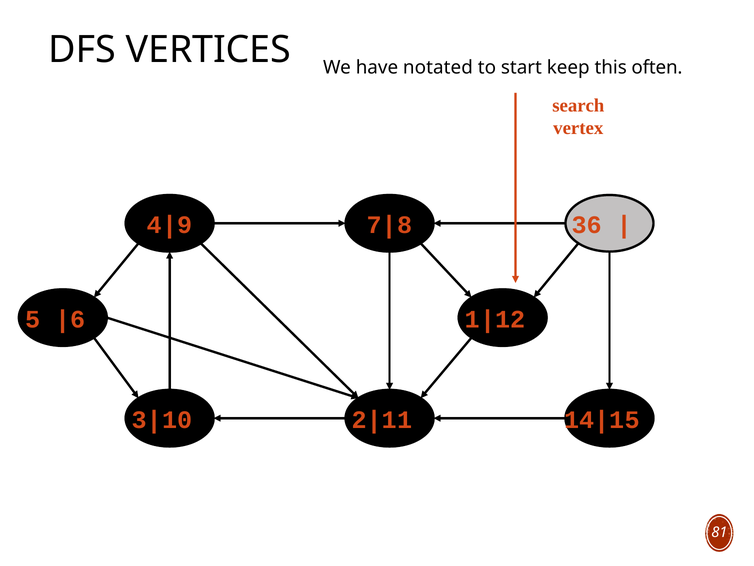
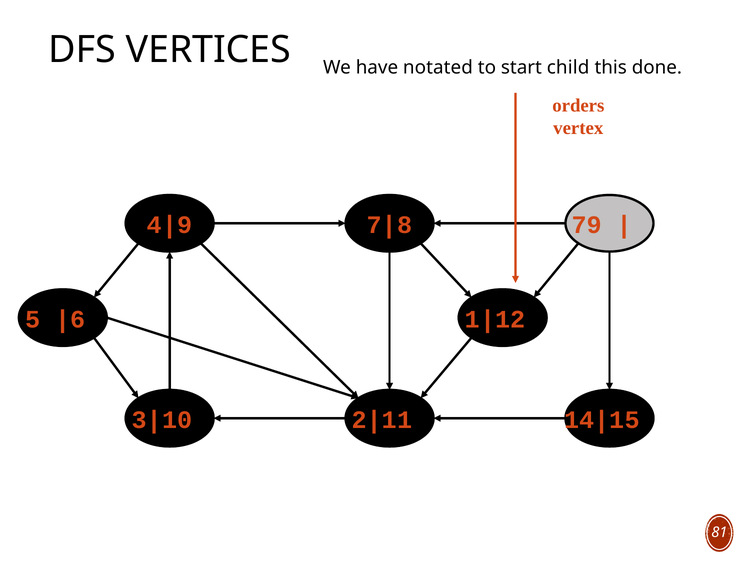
keep: keep -> child (568, 67)
often: often -> done (657, 67)
search: search -> orders (578, 105)
36: 36 -> 79 (587, 225)
